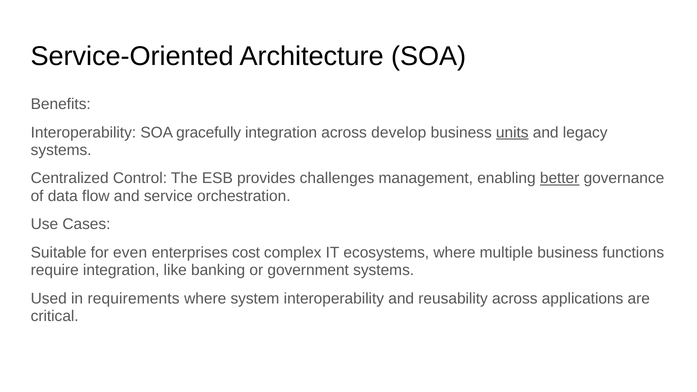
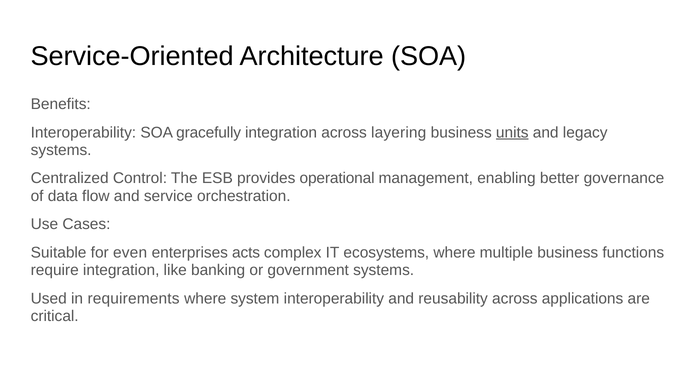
develop: develop -> layering (399, 132)
challenges: challenges -> operational (337, 178)
better underline: present -> none (560, 178)
cost: cost -> acts (246, 253)
